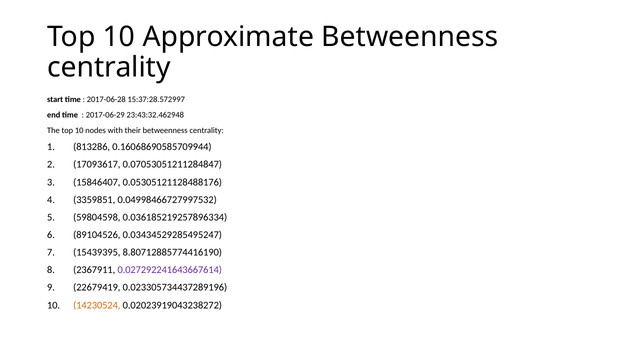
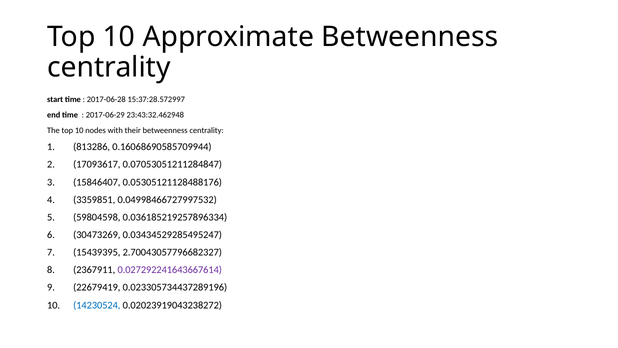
89104526: 89104526 -> 30473269 (97, 235)
8.80712885774416190: 8.80712885774416190 -> 2.70043057796682327 (172, 252)
14230524 colour: orange -> blue (97, 305)
